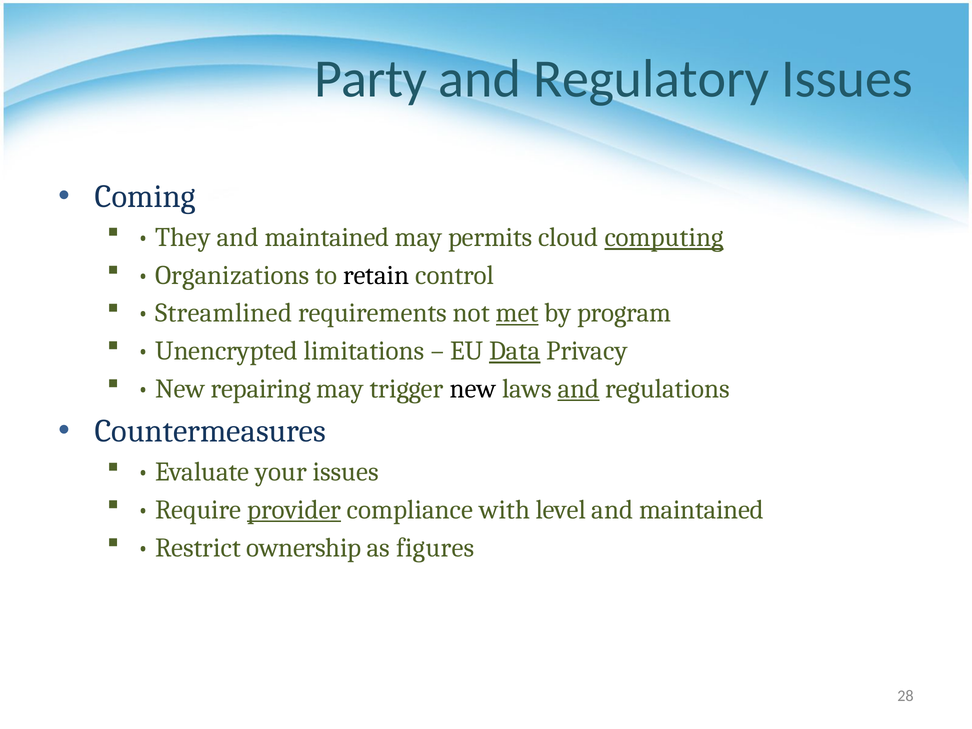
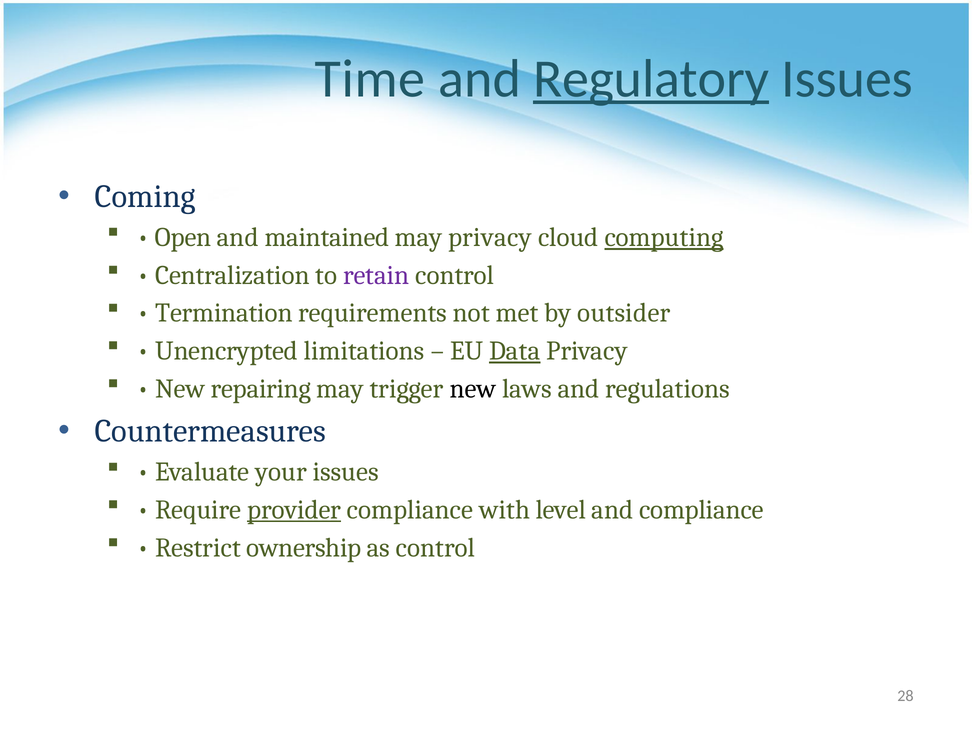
Party: Party -> Time (370, 79)
Regulatory underline: none -> present (651, 79)
They: They -> Open (183, 237)
may permits: permits -> privacy (490, 237)
Organizations: Organizations -> Centralization (232, 275)
retain colour: black -> purple (376, 275)
Streamlined: Streamlined -> Termination (224, 313)
met underline: present -> none (517, 313)
program: program -> outsider (624, 313)
and underline: present -> none (578, 389)
maintained: maintained -> compliance (701, 510)
as figures: figures -> control (436, 548)
